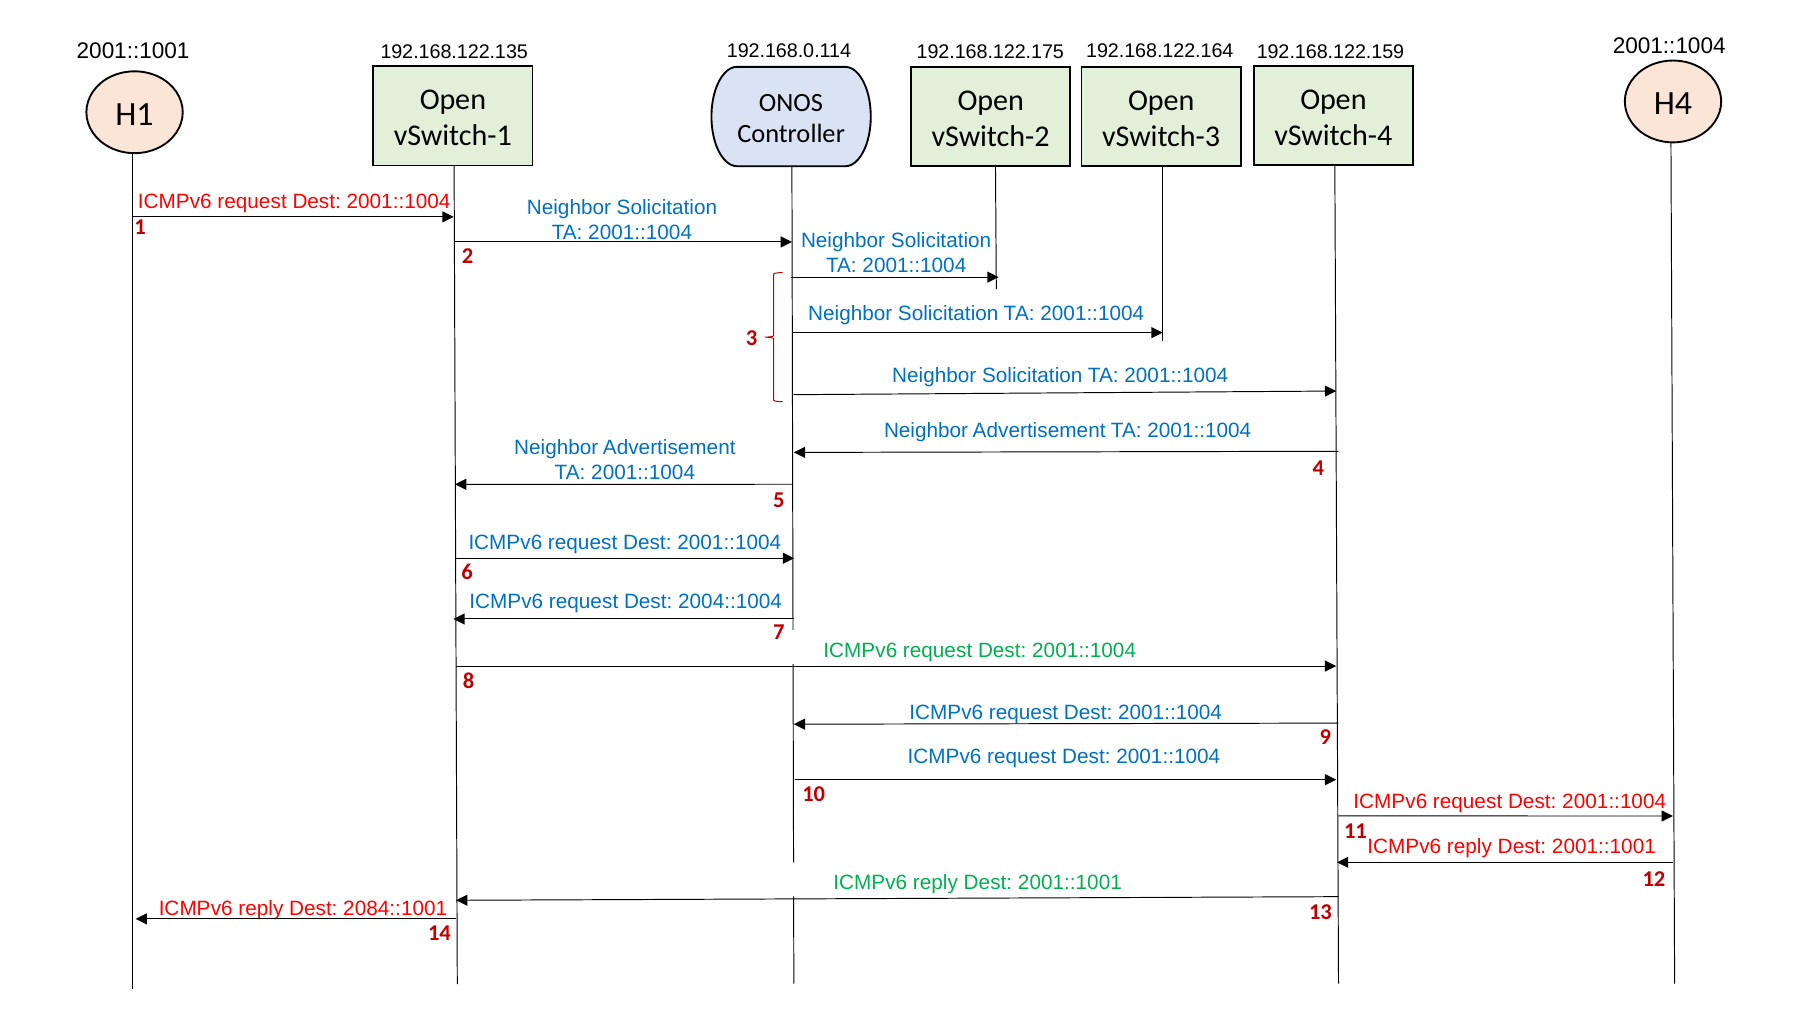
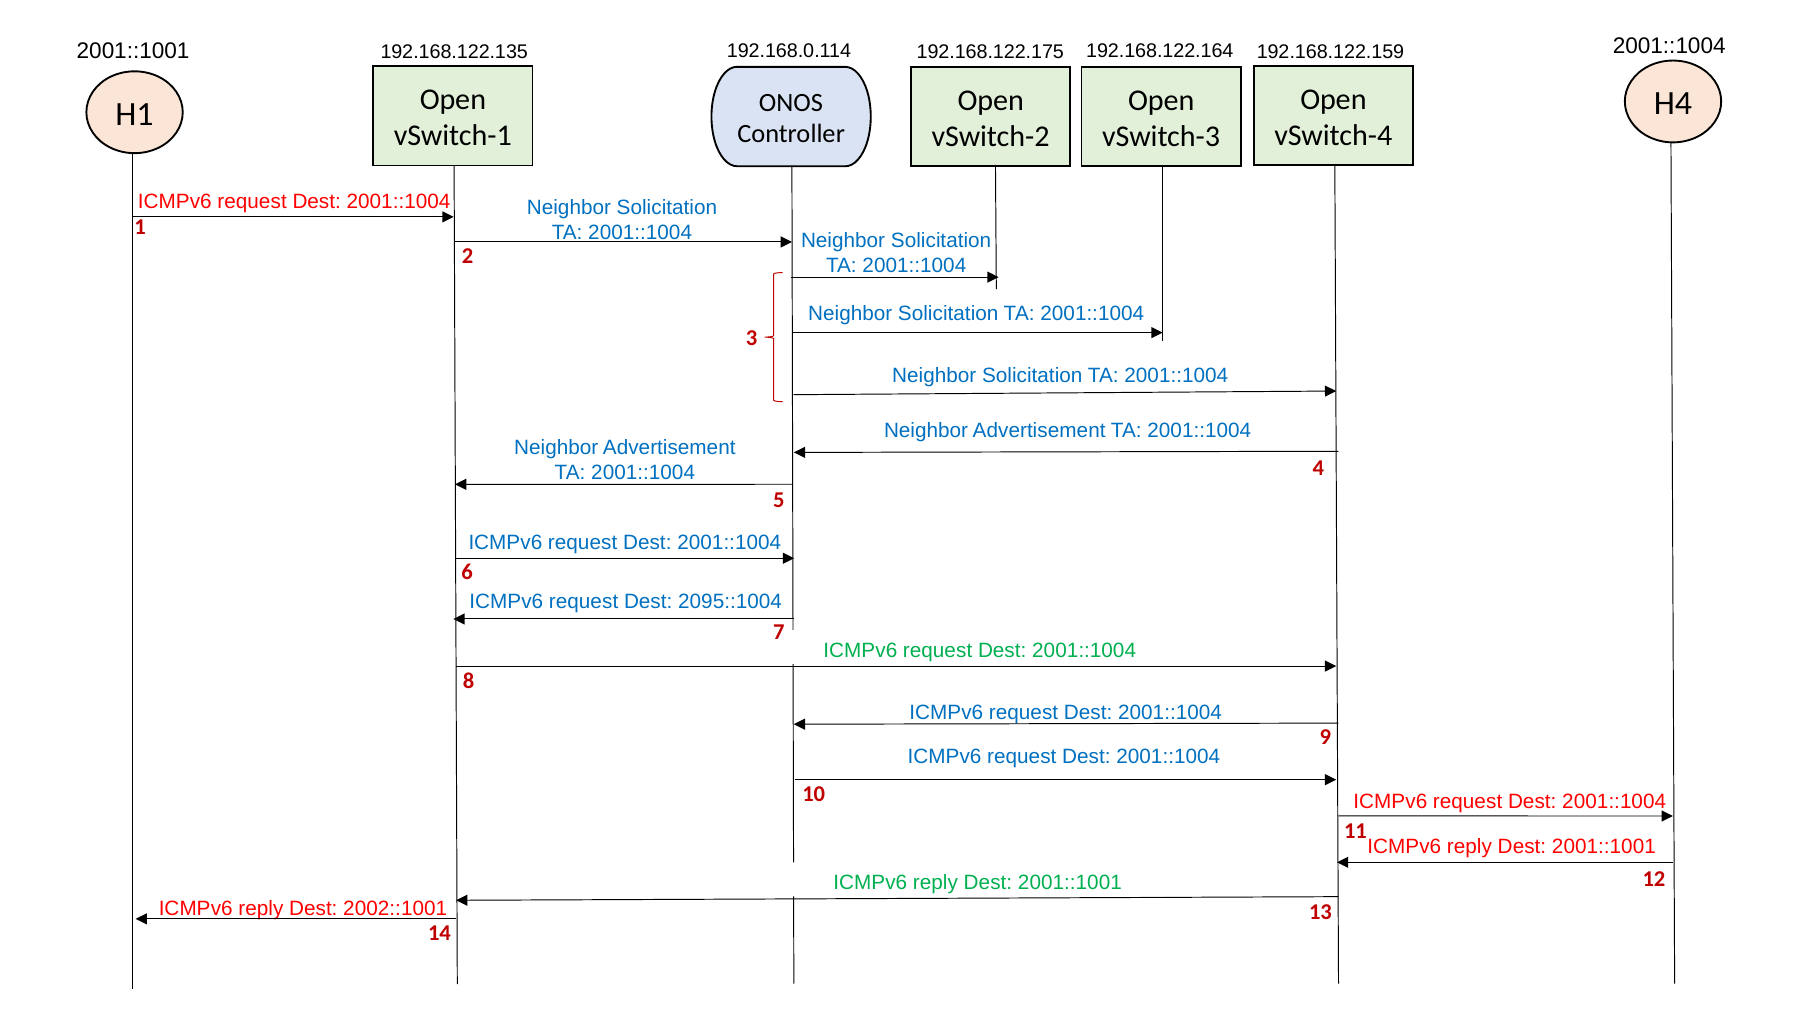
2004::1004: 2004::1004 -> 2095::1004 (730, 602)
2084::1001: 2084::1001 -> 2002::1001 (395, 908)
